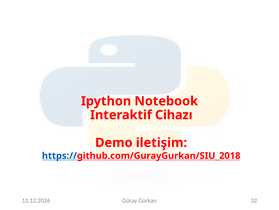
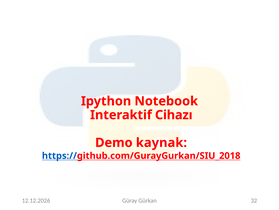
iletişim: iletişim -> kaynak (161, 142)
